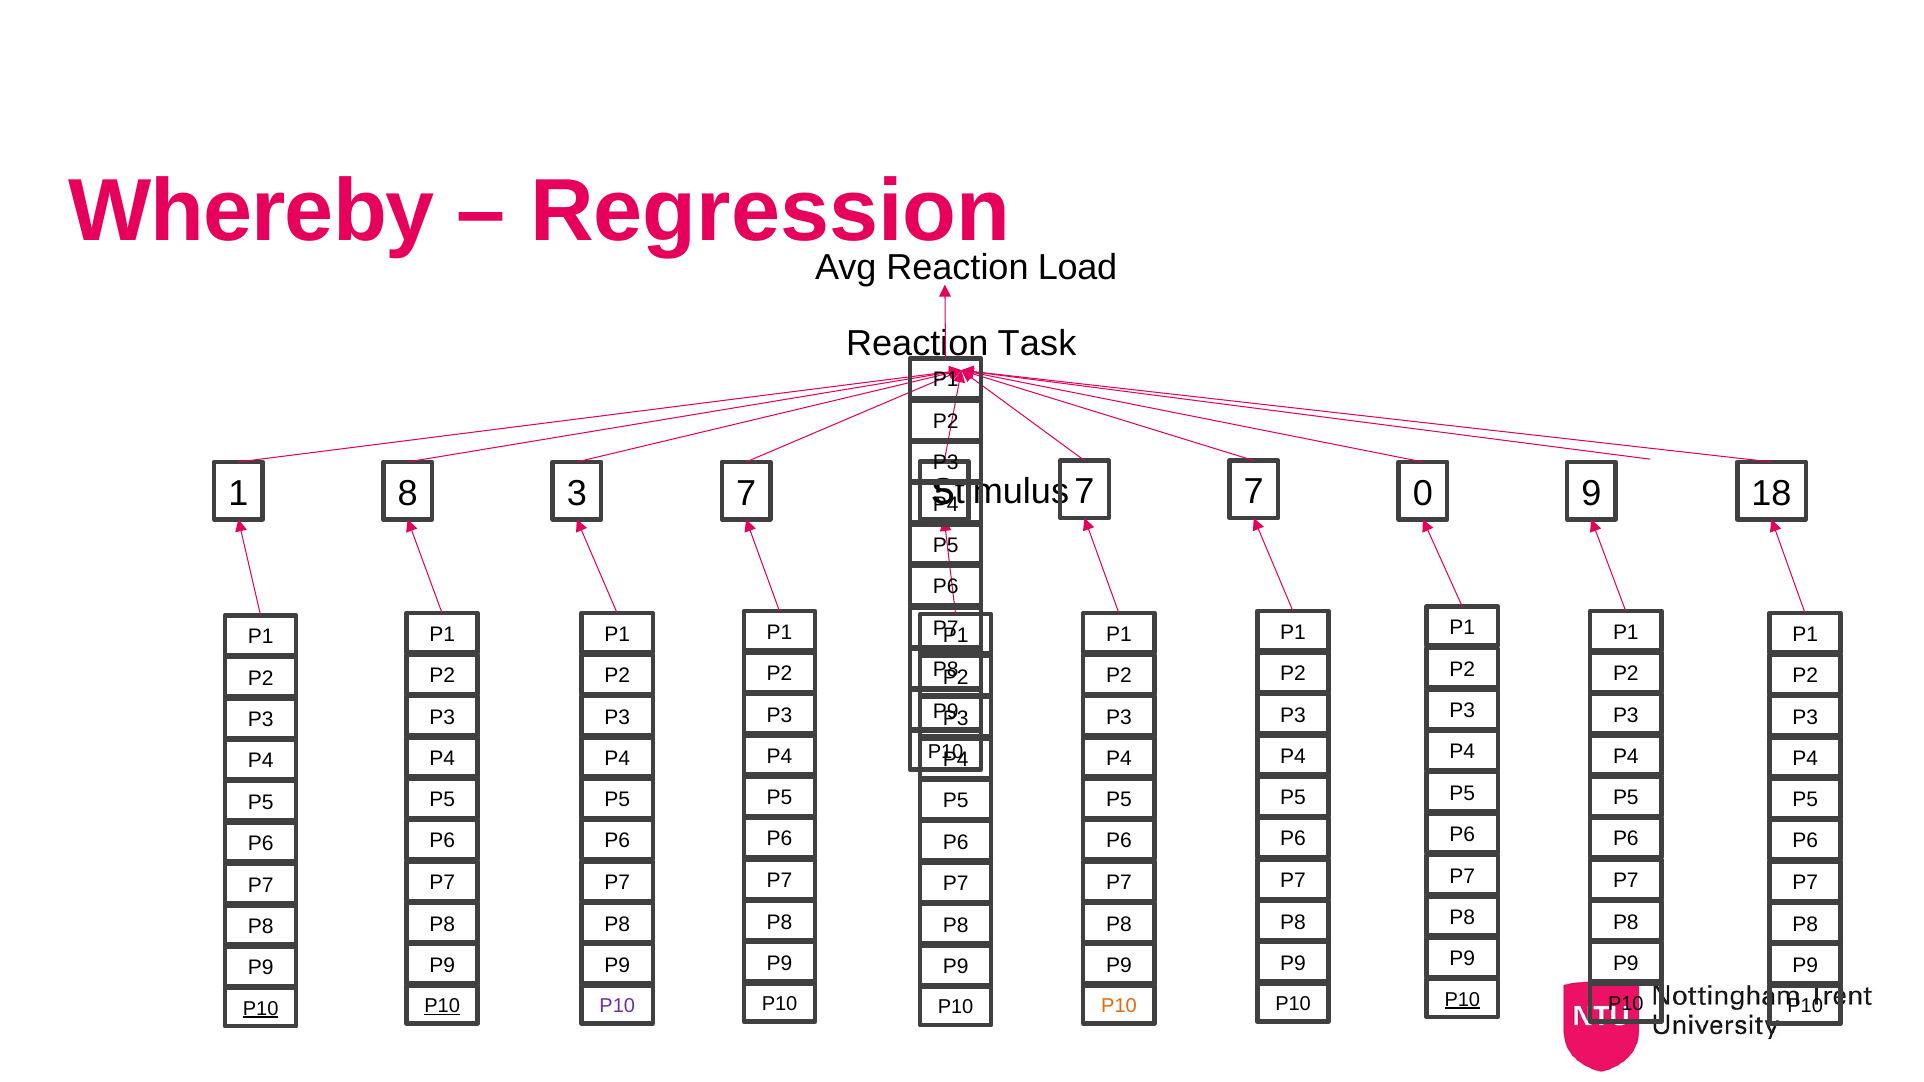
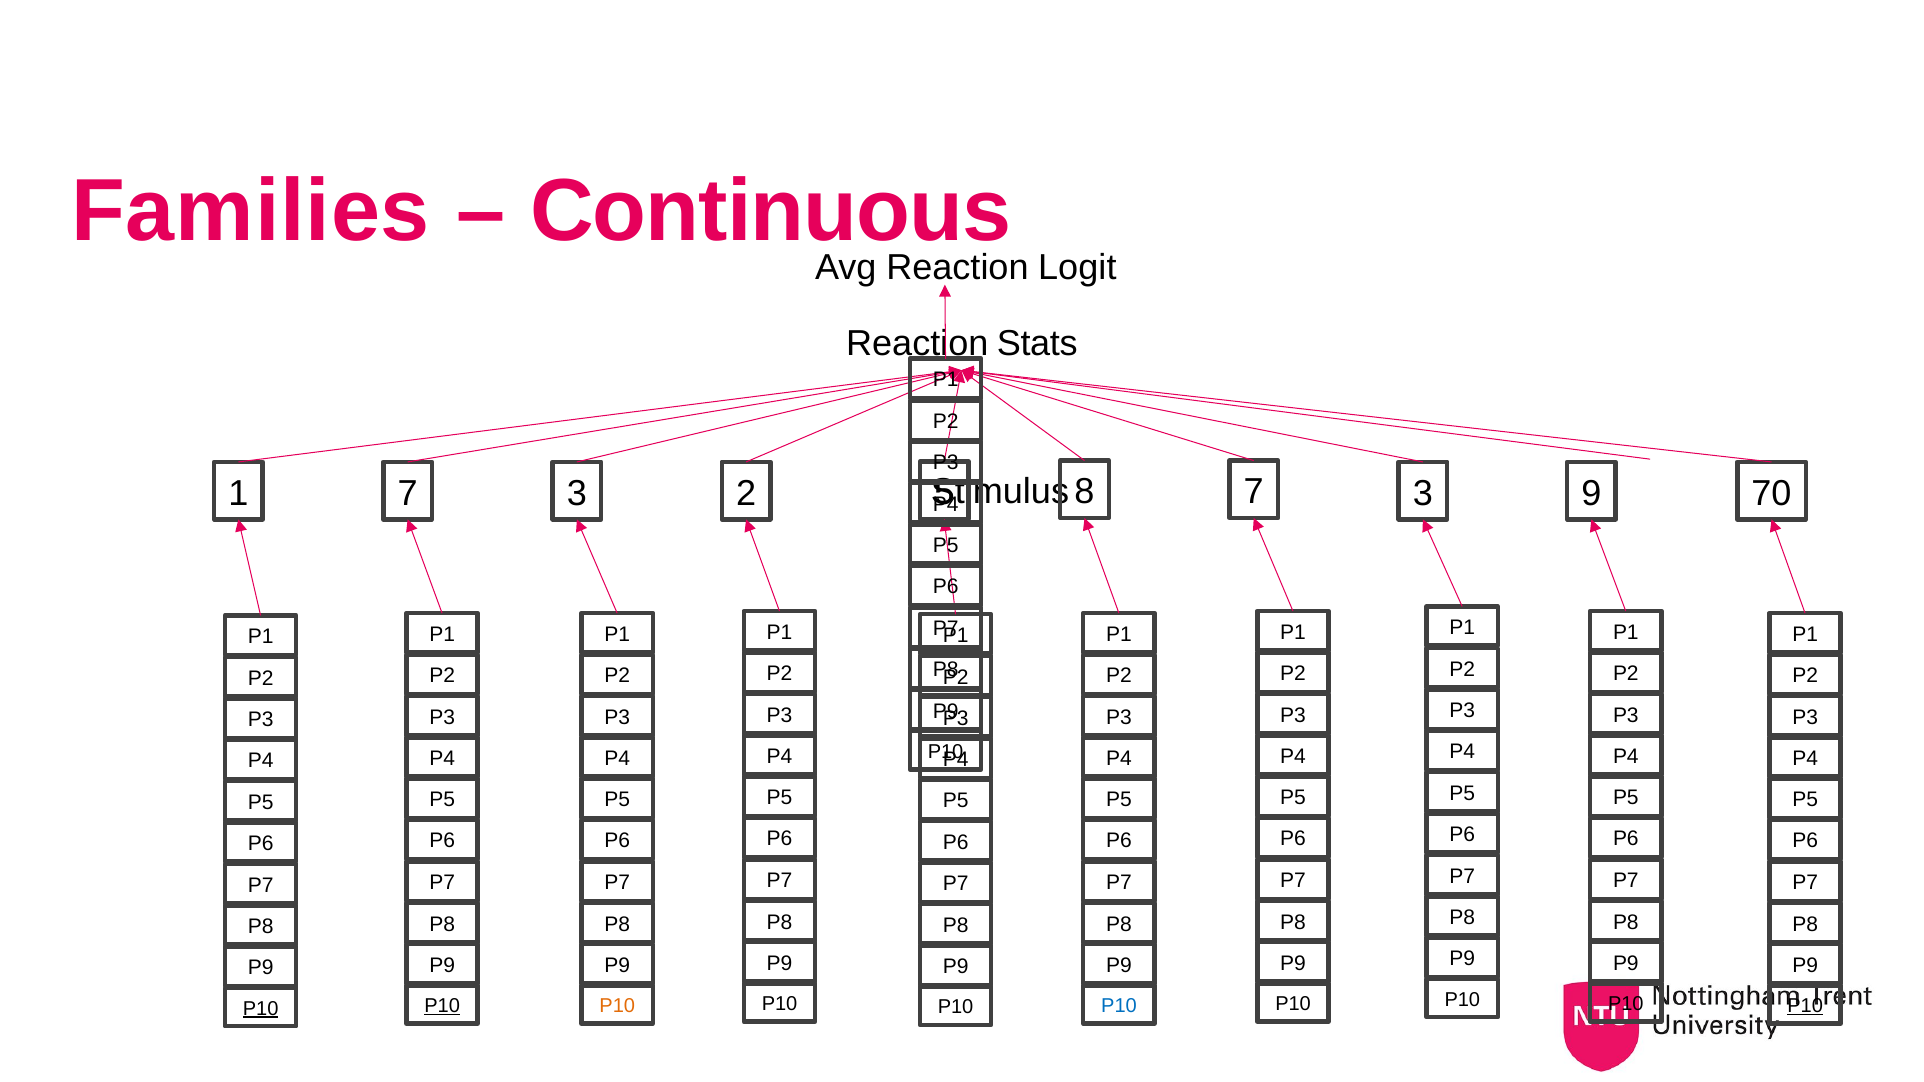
Whereby: Whereby -> Families (251, 211)
Regression: Regression -> Continuous (771, 211)
Load: Load -> Logit (1077, 268)
Task: Task -> Stats (1037, 344)
1 8: 8 -> 7 (408, 493)
3 7: 7 -> 2 (746, 493)
7: 7 -> 8 (1084, 492)
0: 0 -> 3 (1423, 493)
18: 18 -> 70 (1771, 493)
P10 underline: present -> none (1462, 1000)
P10 colour: purple -> orange (617, 1006)
P10 colour: orange -> blue (1119, 1006)
P10 underline: none -> present (1805, 1006)
